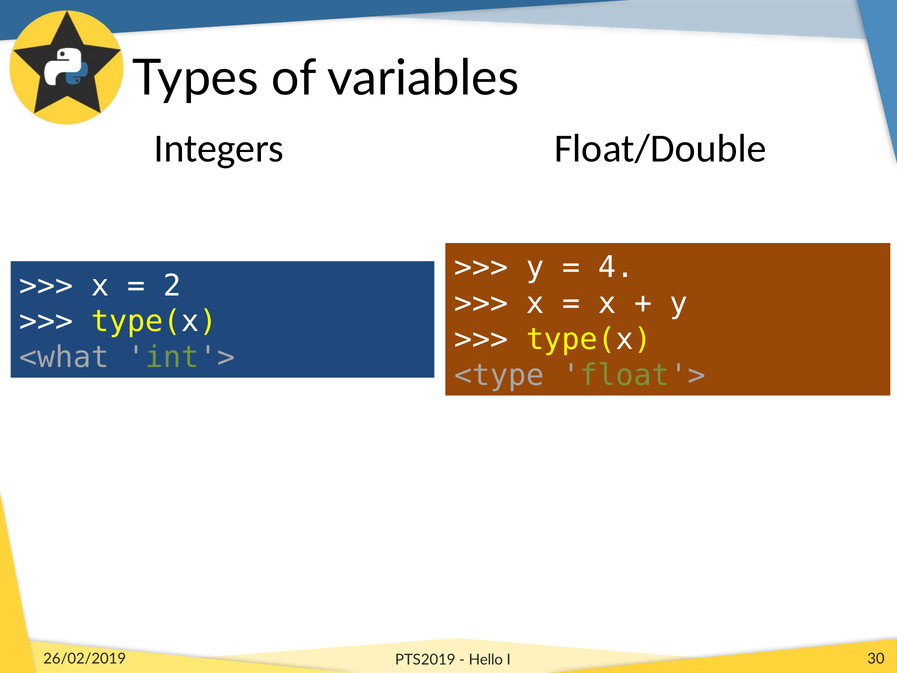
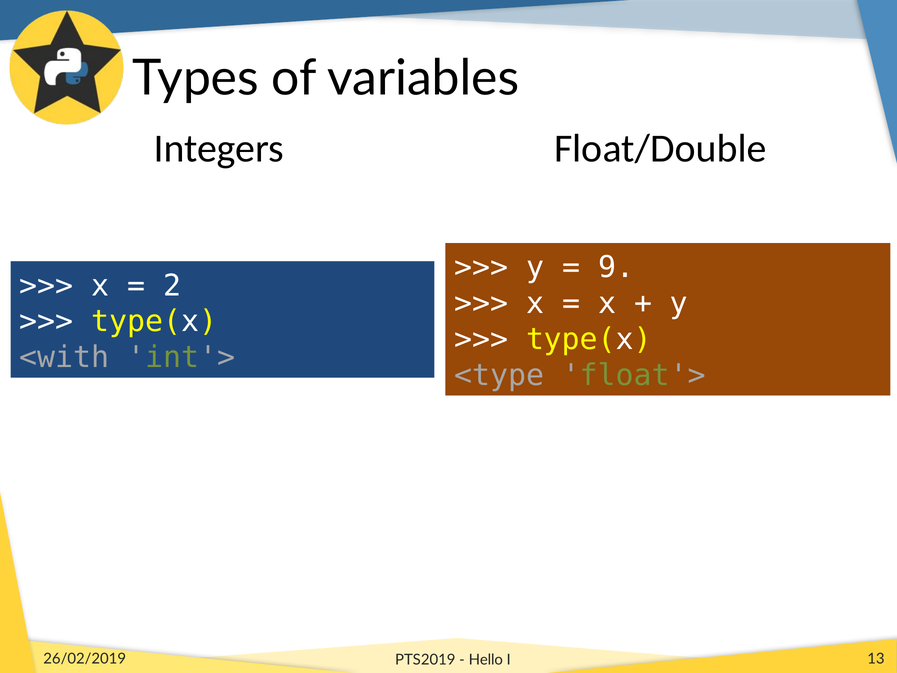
4: 4 -> 9 (616, 267)
<what: <what -> <with (64, 357)
30: 30 -> 13 (876, 659)
